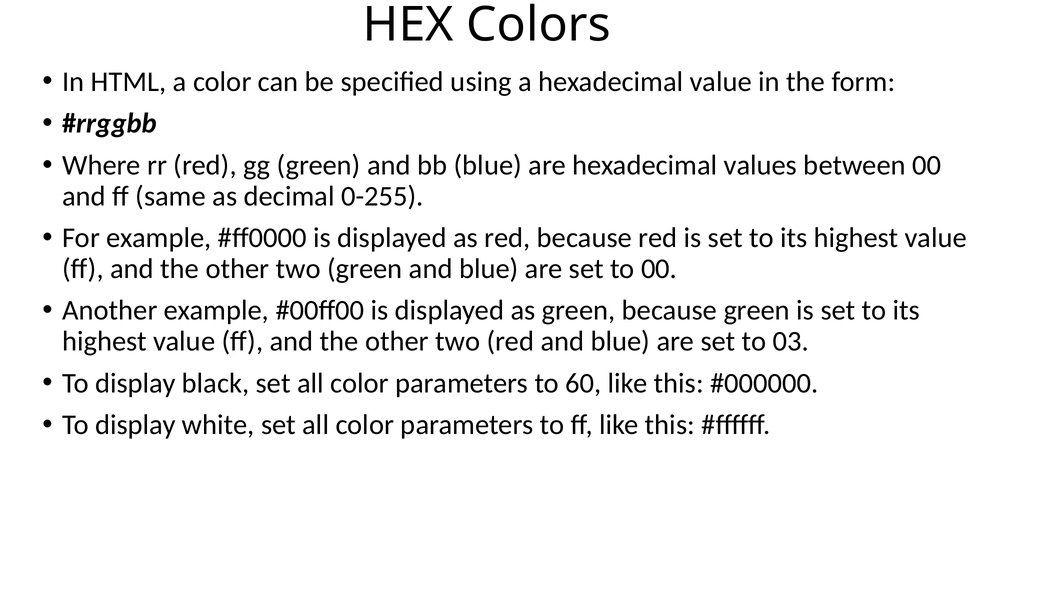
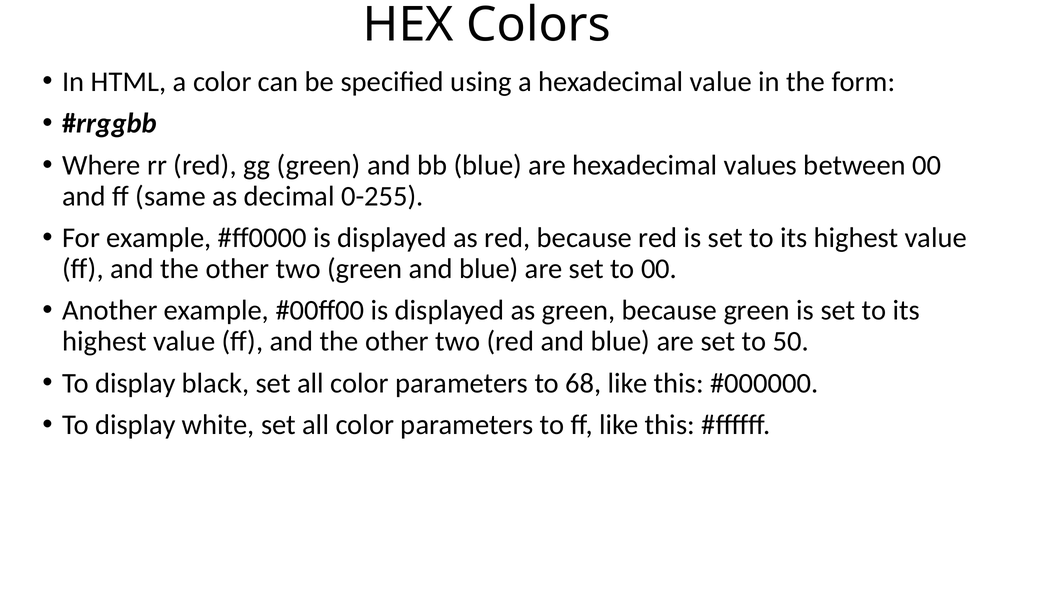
03: 03 -> 50 (791, 342)
60: 60 -> 68 (583, 383)
